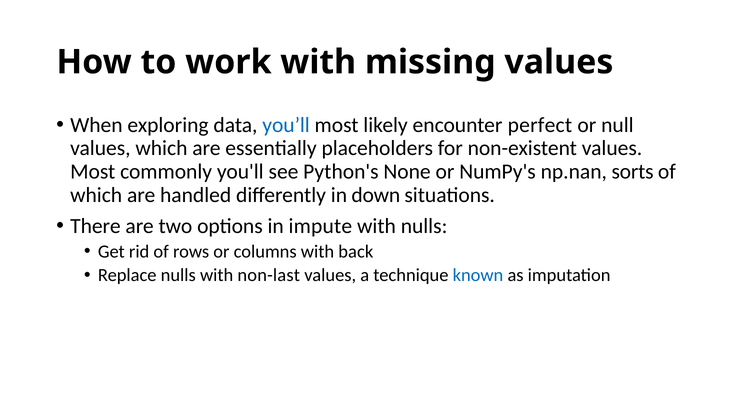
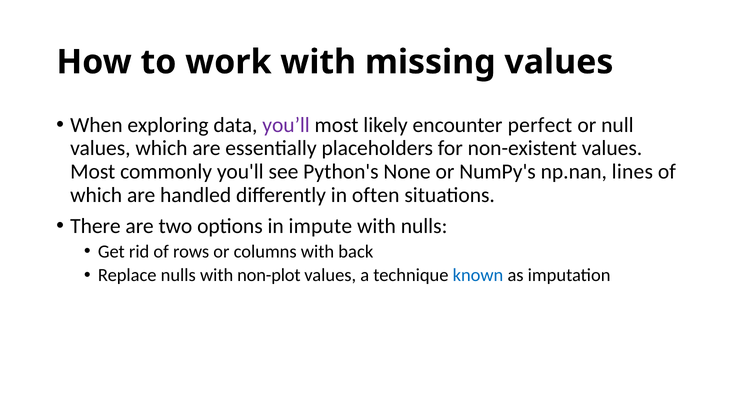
you’ll colour: blue -> purple (286, 125)
sorts: sorts -> lines (632, 172)
down: down -> often (376, 195)
non-last: non-last -> non-plot (269, 275)
